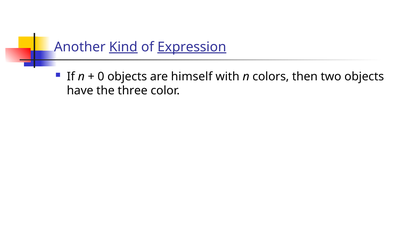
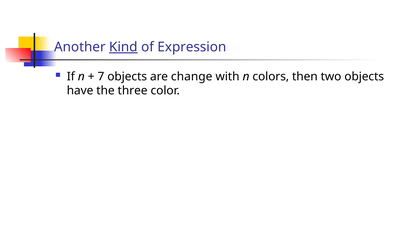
Expression underline: present -> none (192, 47)
0: 0 -> 7 (101, 76)
himself: himself -> change (192, 76)
